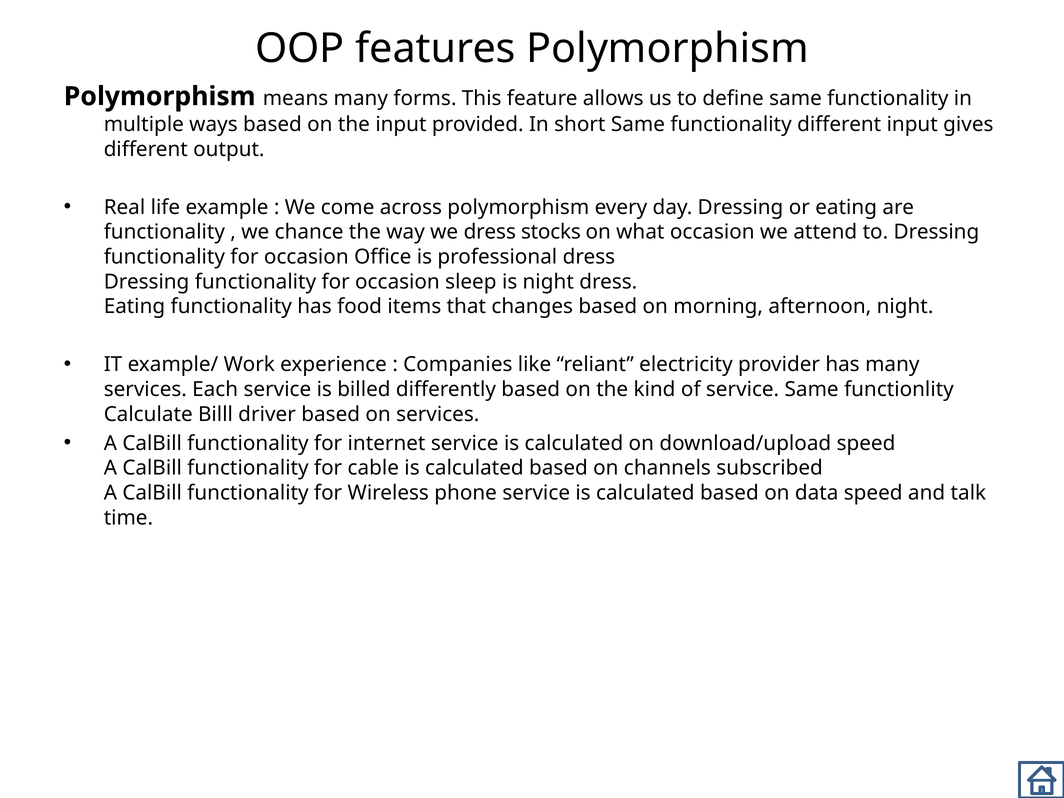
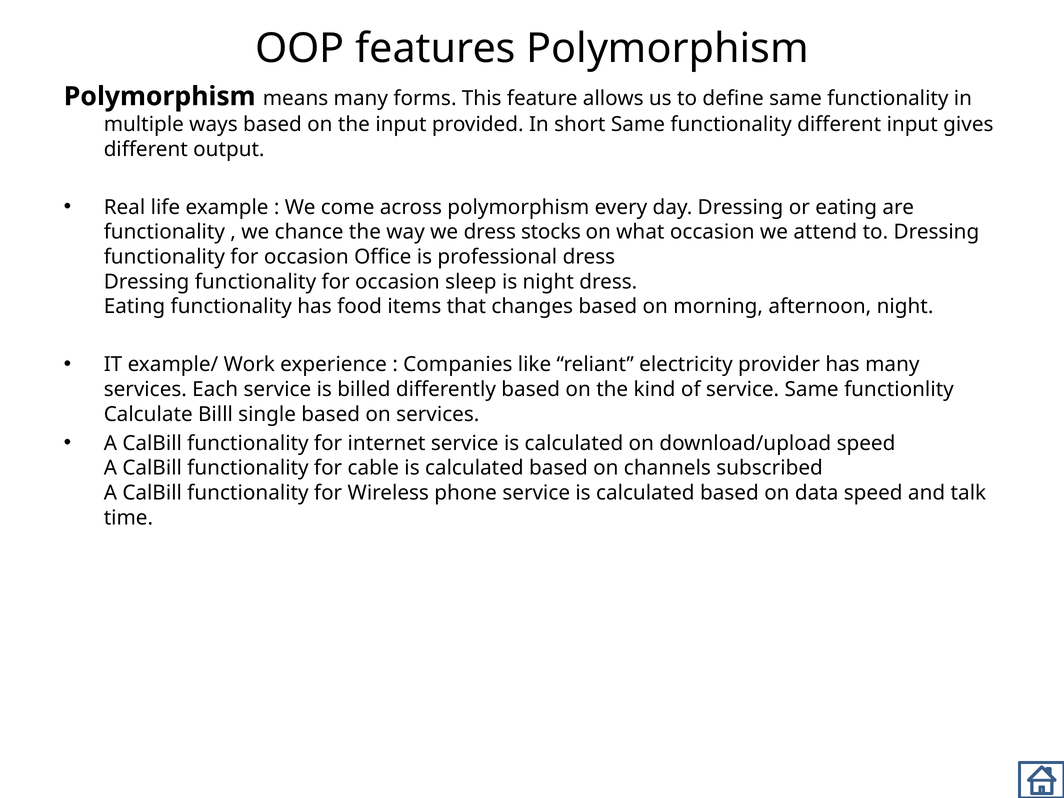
driver: driver -> single (267, 414)
